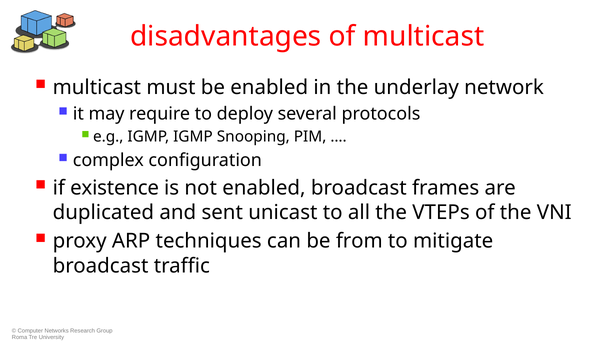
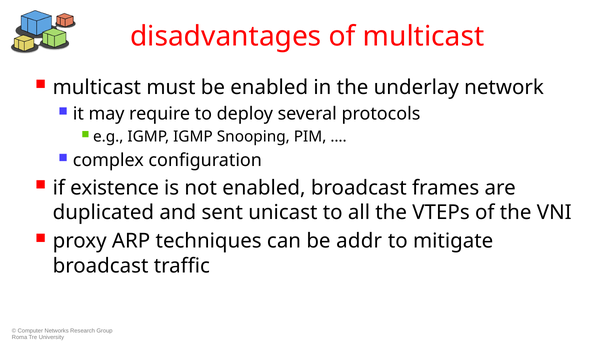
from: from -> addr (359, 241)
